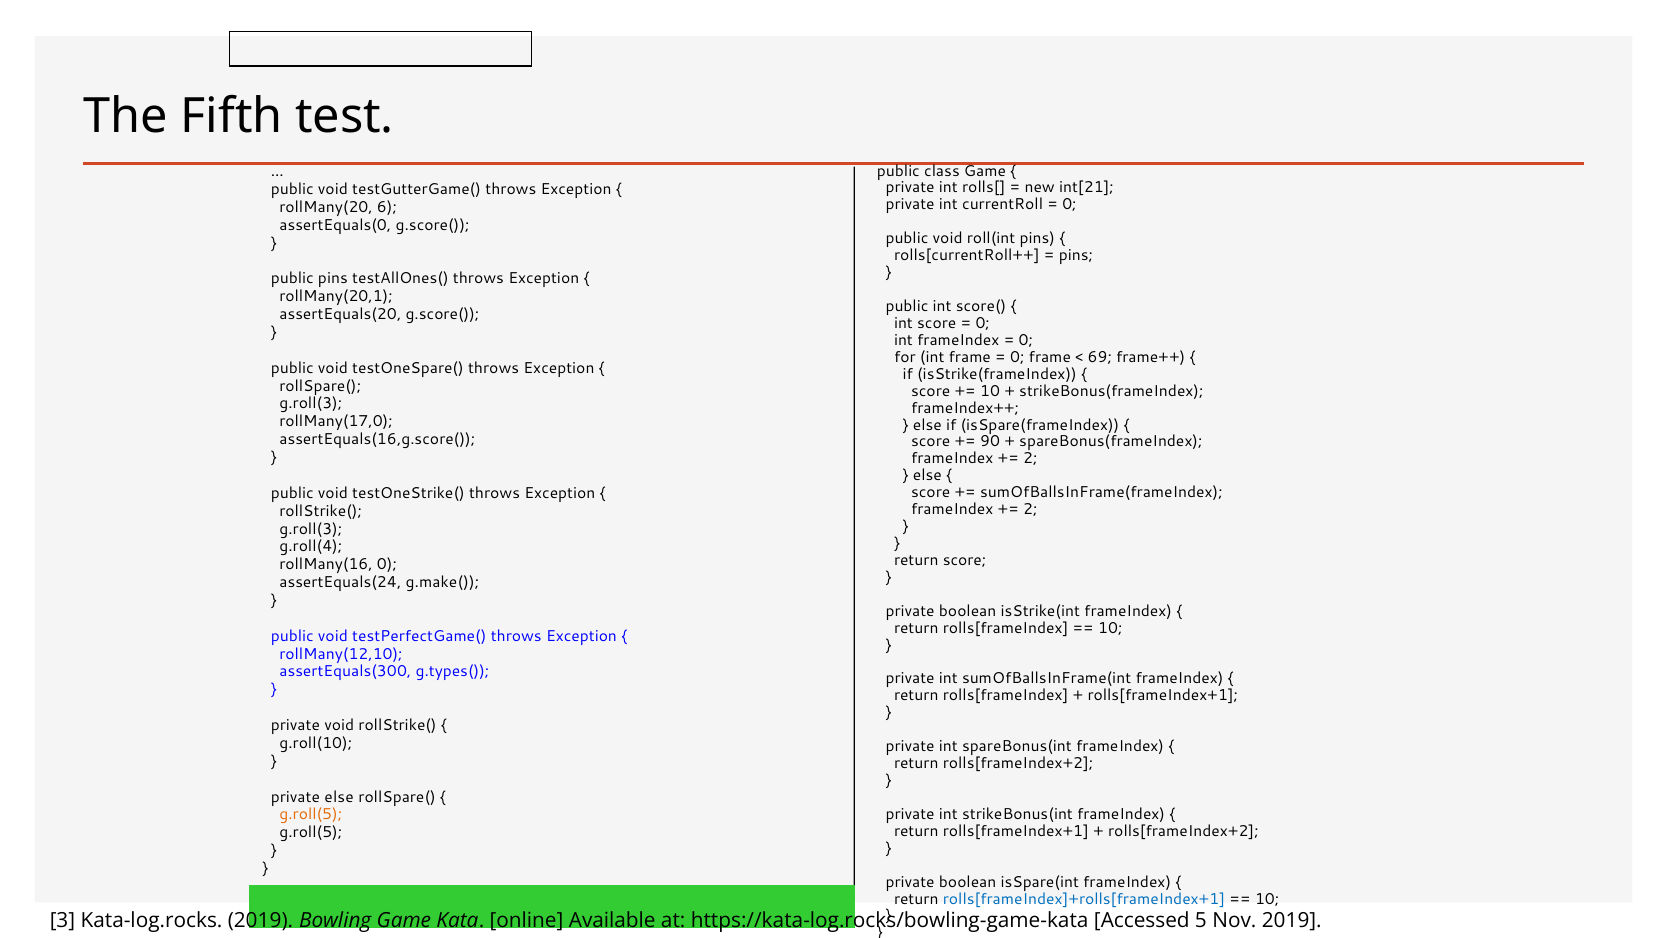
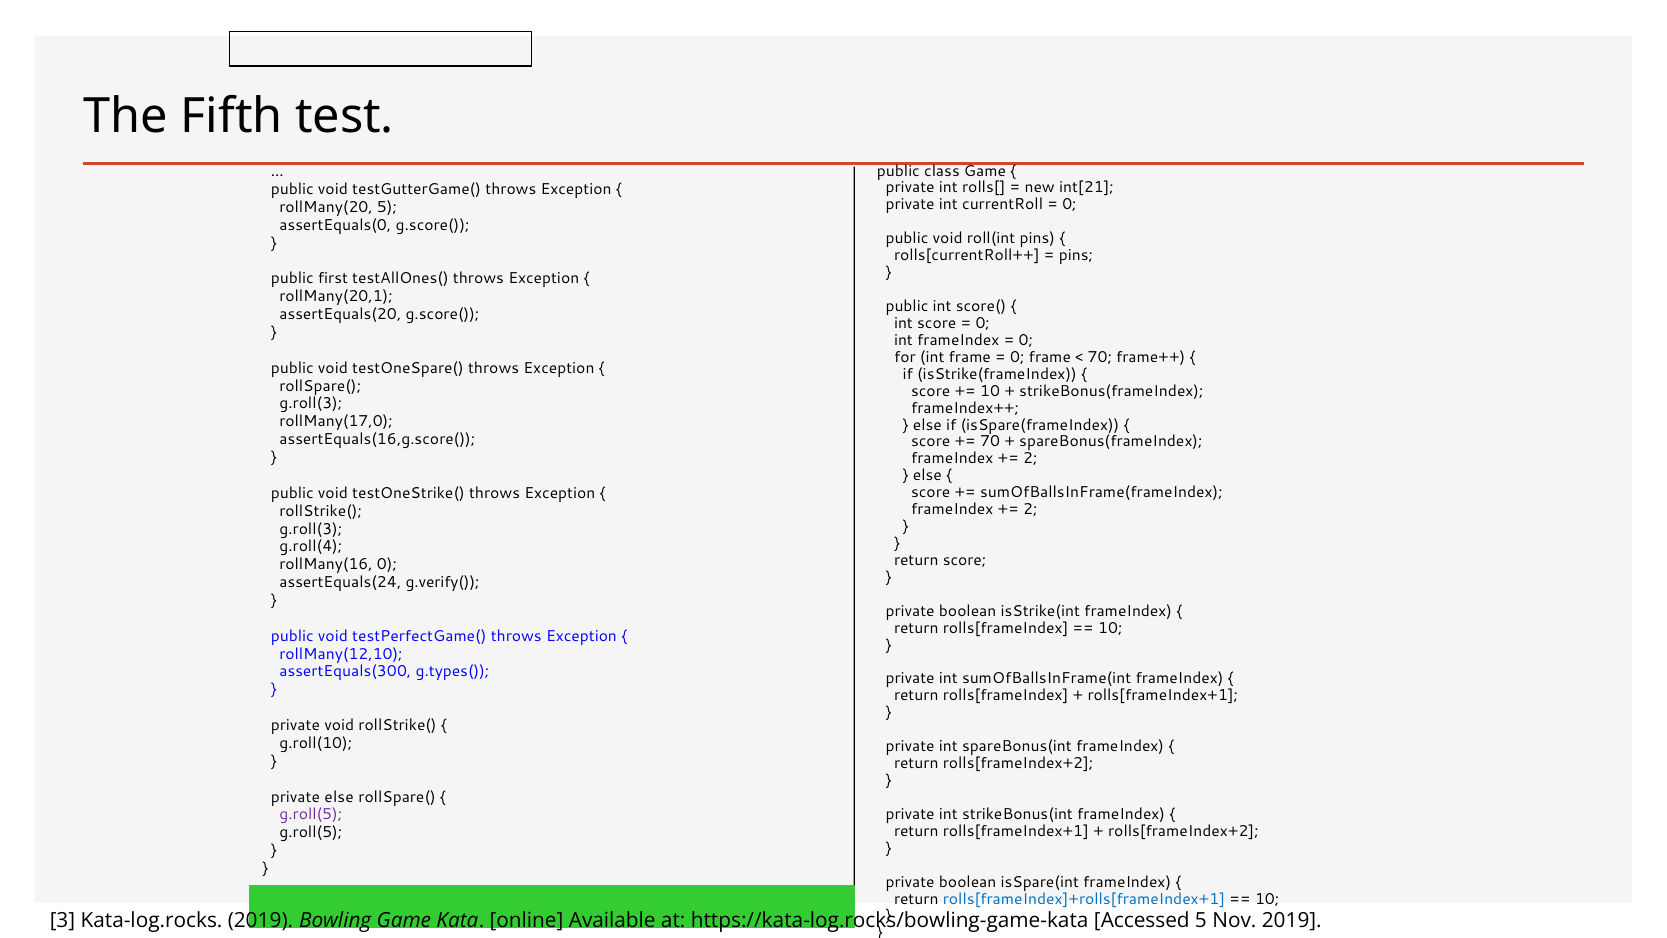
rollMany(20 6: 6 -> 5 (387, 207)
public pins: pins -> first (333, 279)
69: 69 -> 70 (1100, 357)
90: 90 -> 70 (990, 442)
g.make(: g.make( -> g.verify( (442, 582)
g.roll(5 colour: orange -> purple (311, 814)
